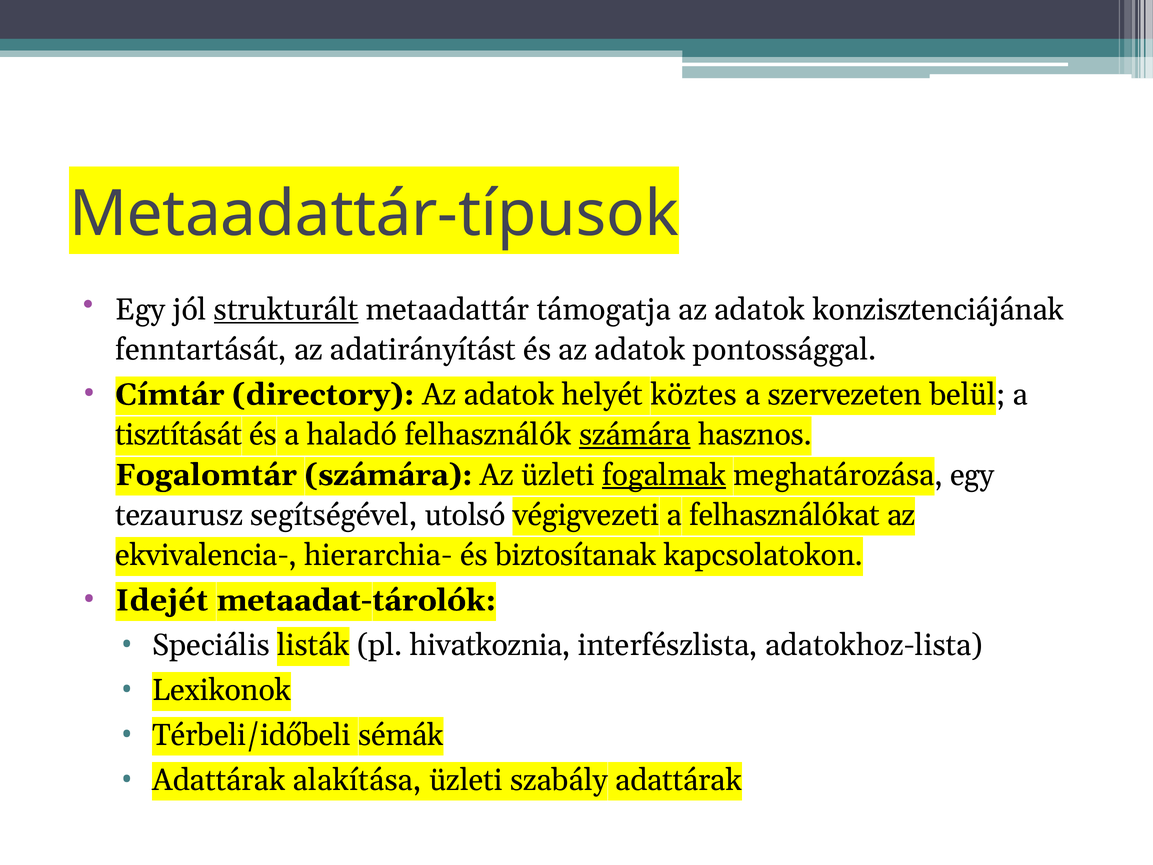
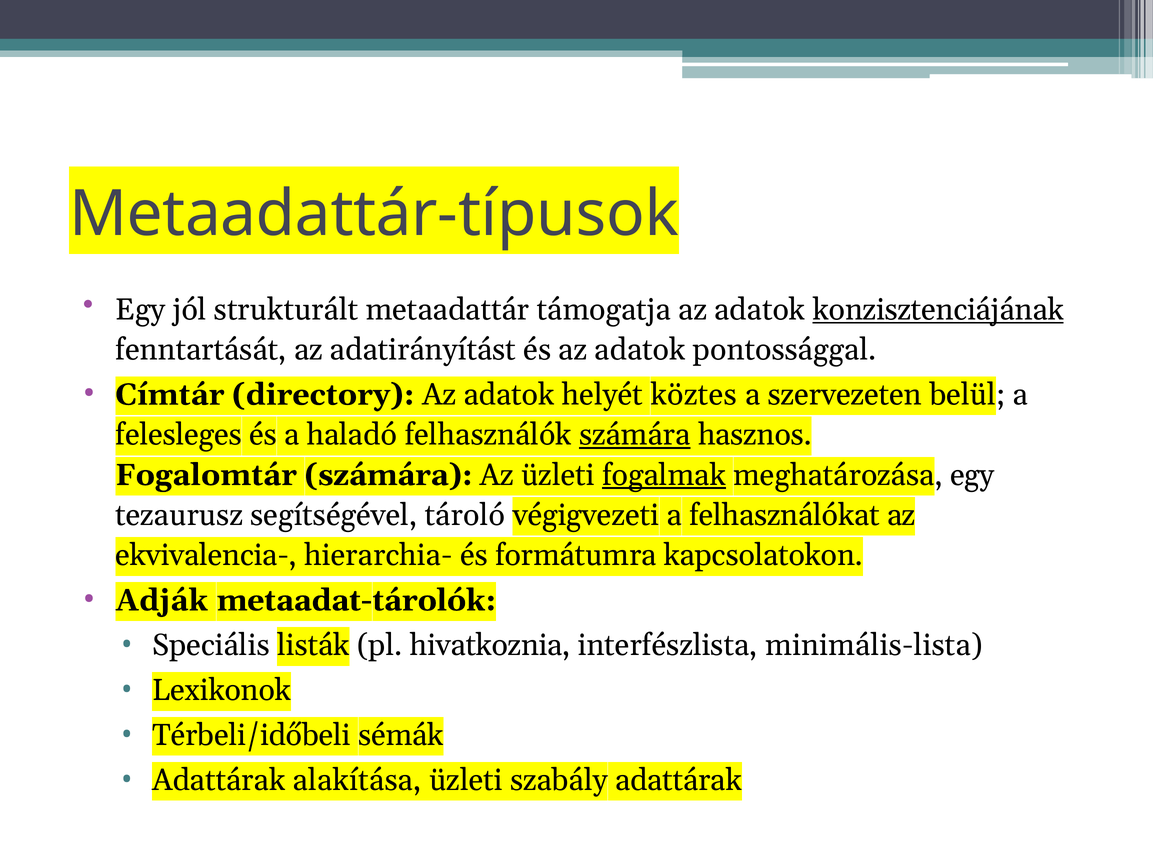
strukturált underline: present -> none (286, 310)
konzisztenciájának underline: none -> present (938, 310)
tisztítását: tisztítását -> felesleges (179, 435)
utolsó: utolsó -> tároló (465, 515)
biztosítanak: biztosítanak -> formátumra (576, 555)
Idejét: Idejét -> Adják (162, 600)
adatokhoz-lista: adatokhoz-lista -> minimális-lista (874, 645)
